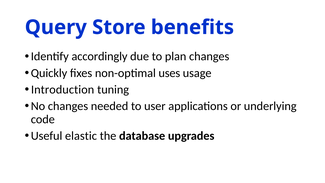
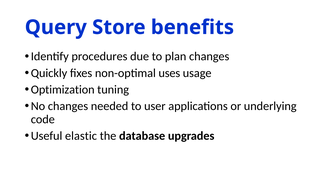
accordingly: accordingly -> procedures (99, 56)
Introduction: Introduction -> Optimization (63, 89)
